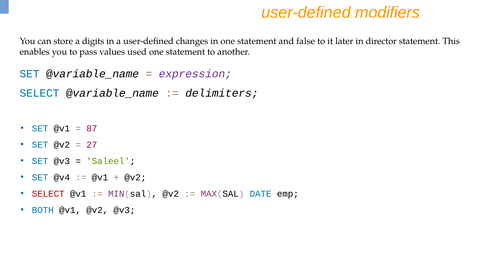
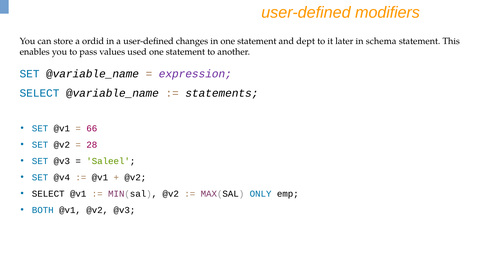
digits: digits -> ordid (93, 41)
false: false -> dept (306, 41)
director: director -> schema (381, 41)
delimiters: delimiters -> statements (222, 93)
87: 87 -> 66 (92, 129)
27: 27 -> 28 (92, 145)
SELECT colour: red -> black (48, 194)
DATE: DATE -> ONLY (261, 194)
